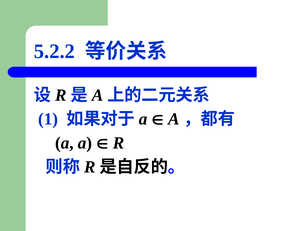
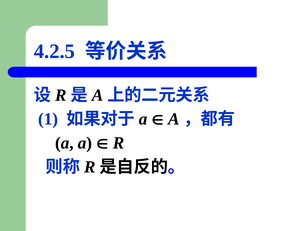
5.2.2: 5.2.2 -> 4.2.5 (54, 51)
